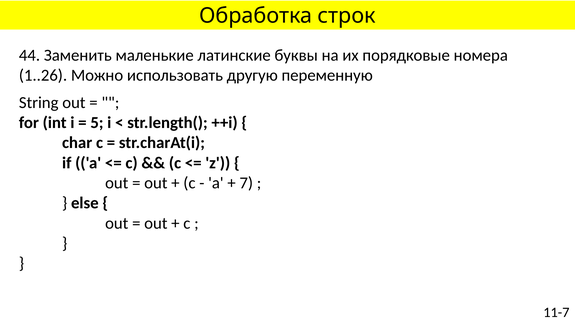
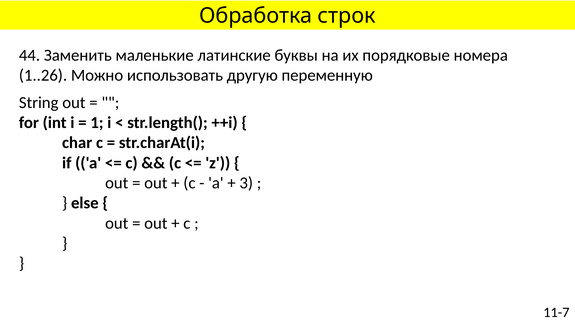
5: 5 -> 1 (97, 123)
7: 7 -> 3 (246, 183)
